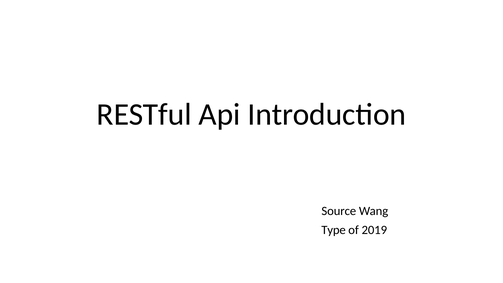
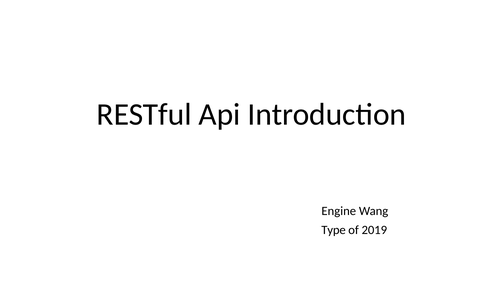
Source: Source -> Engine (339, 211)
